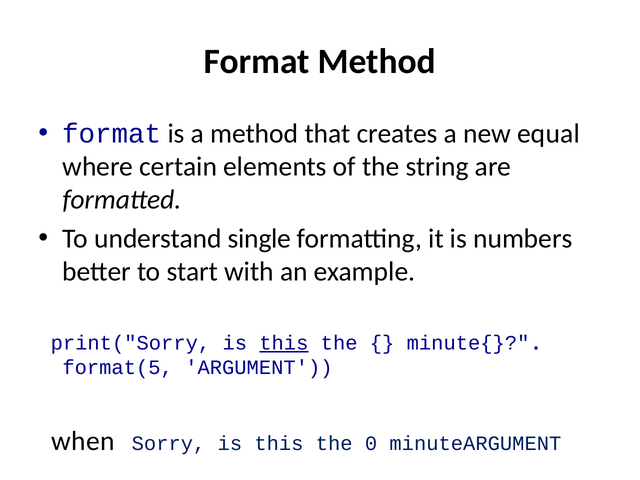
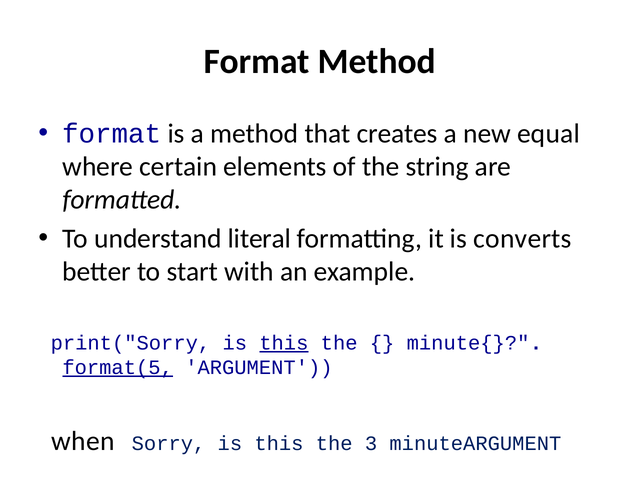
single: single -> literal (259, 239)
numbers: numbers -> converts (523, 239)
format(5 underline: none -> present (118, 368)
0: 0 -> 3 (371, 444)
